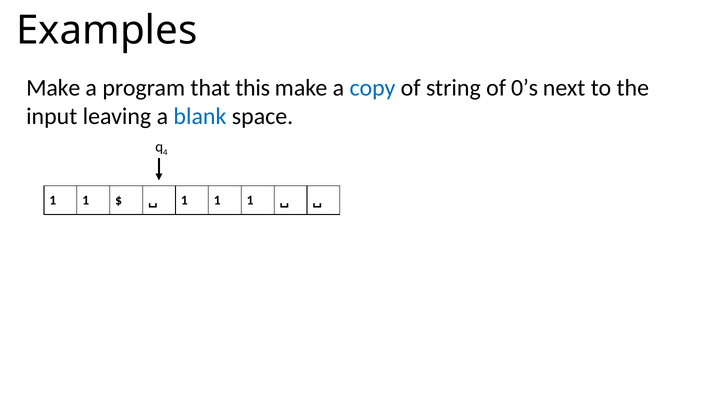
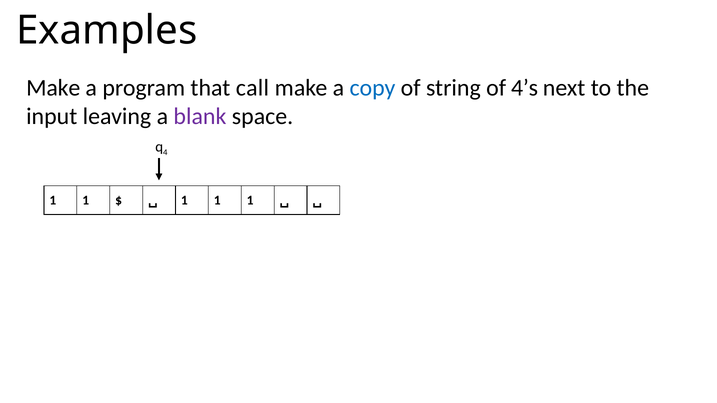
this: this -> call (252, 88)
0’s: 0’s -> 4’s (525, 88)
blank colour: blue -> purple (200, 117)
